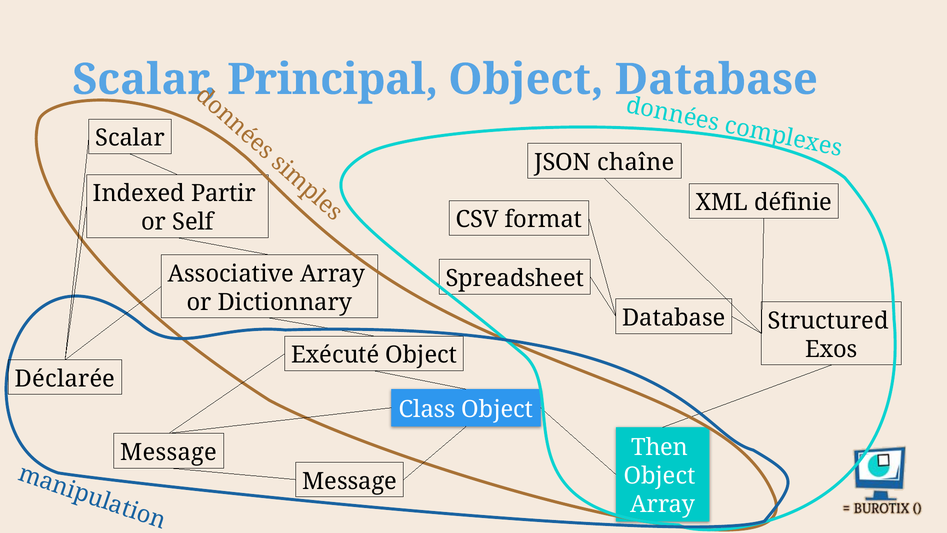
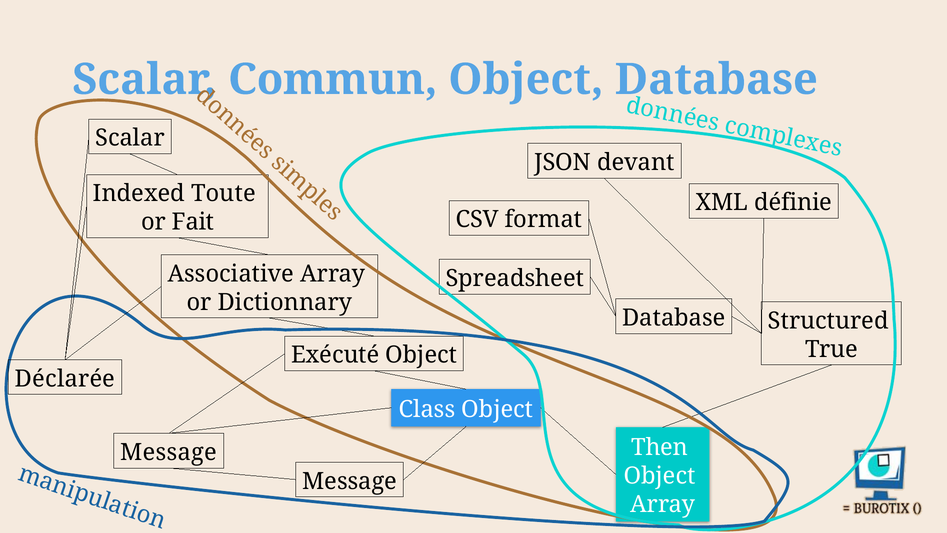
Principal: Principal -> Commun (333, 80)
chaîne: chaîne -> devant (636, 162)
Partir: Partir -> Toute (223, 193)
Self: Self -> Fait (193, 222)
Exos: Exos -> True (831, 349)
